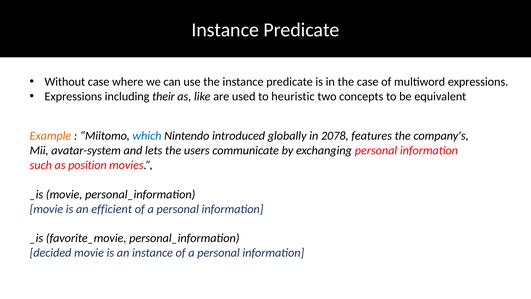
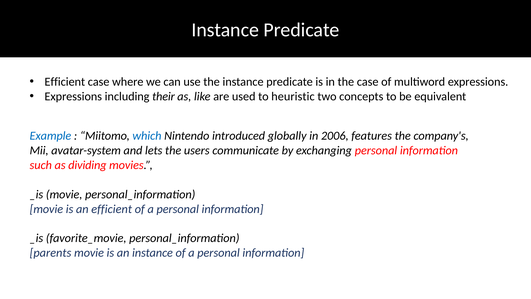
Without: Without -> Efficient (65, 82)
Example colour: orange -> blue (50, 136)
2078: 2078 -> 2006 (335, 136)
position: position -> dividing (87, 165)
decided: decided -> parents (50, 253)
